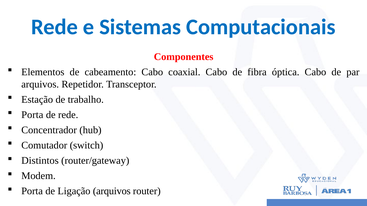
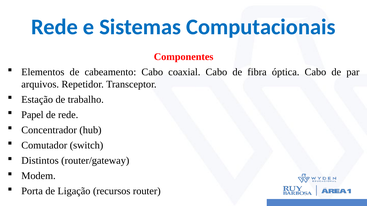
Porta: Porta -> Papel (32, 115)
Ligação arquivos: arquivos -> recursos (112, 191)
